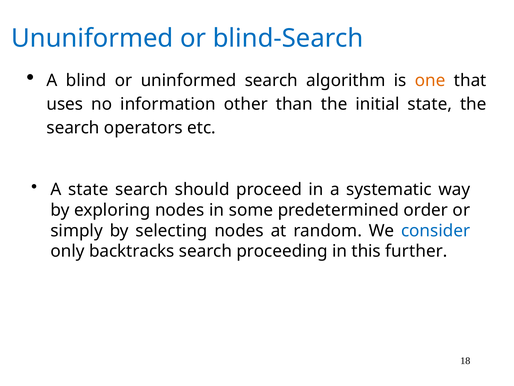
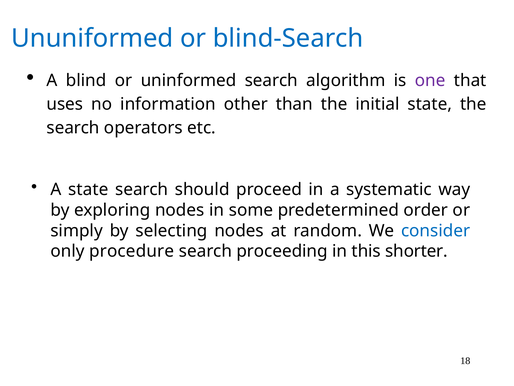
one colour: orange -> purple (430, 80)
backtracks: backtracks -> procedure (132, 251)
further: further -> shorter (417, 251)
